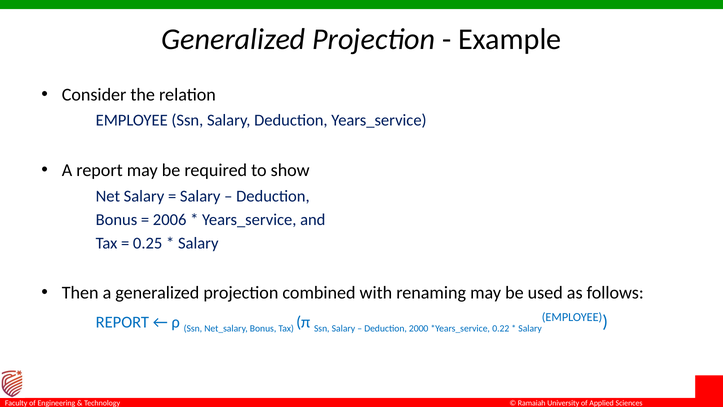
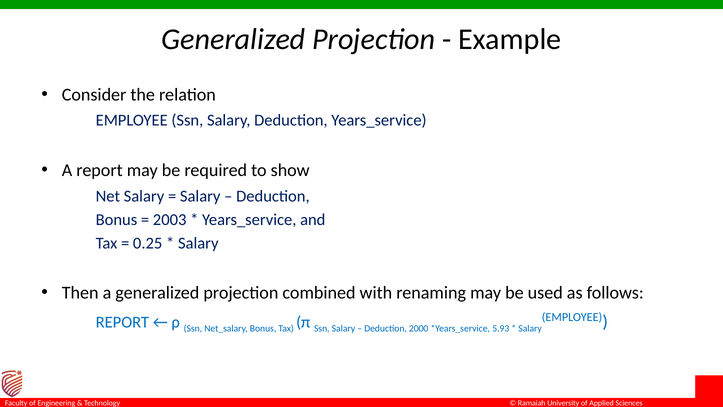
2006: 2006 -> 2003 (170, 220)
0.22: 0.22 -> 5.93 (501, 329)
